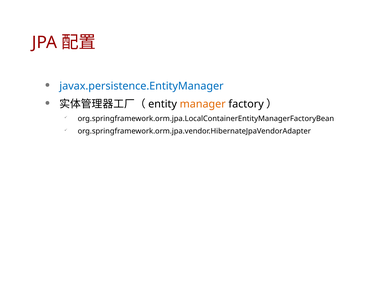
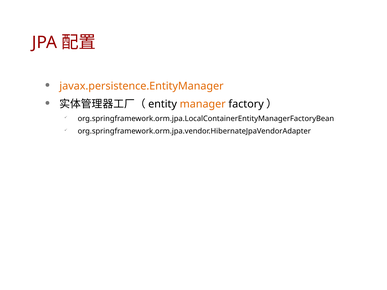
javax.persistence.EntityManager colour: blue -> orange (142, 86)
